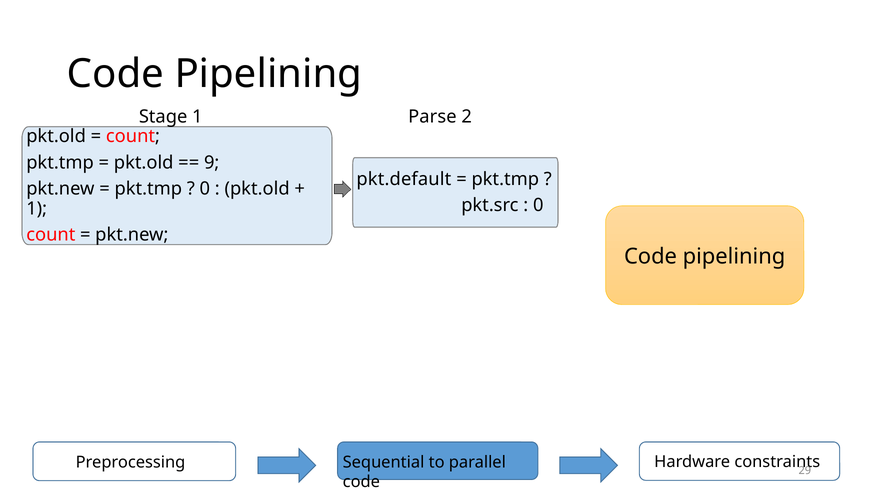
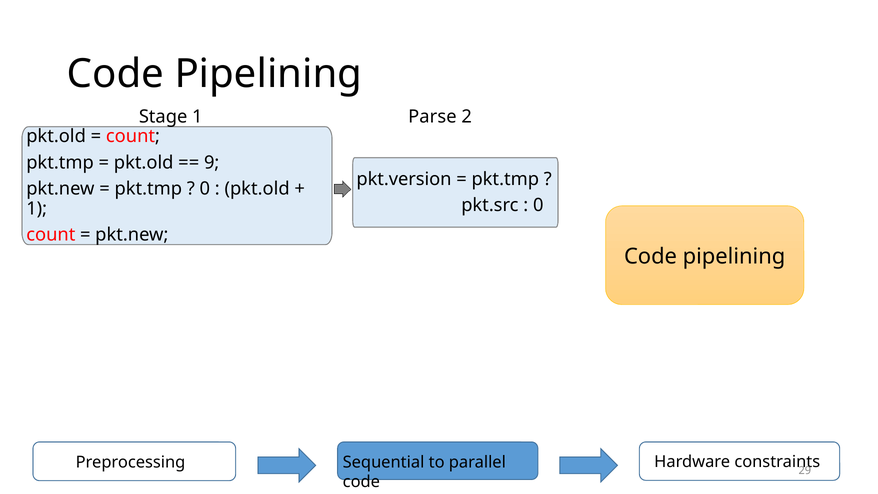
pkt.default: pkt.default -> pkt.version (404, 179)
